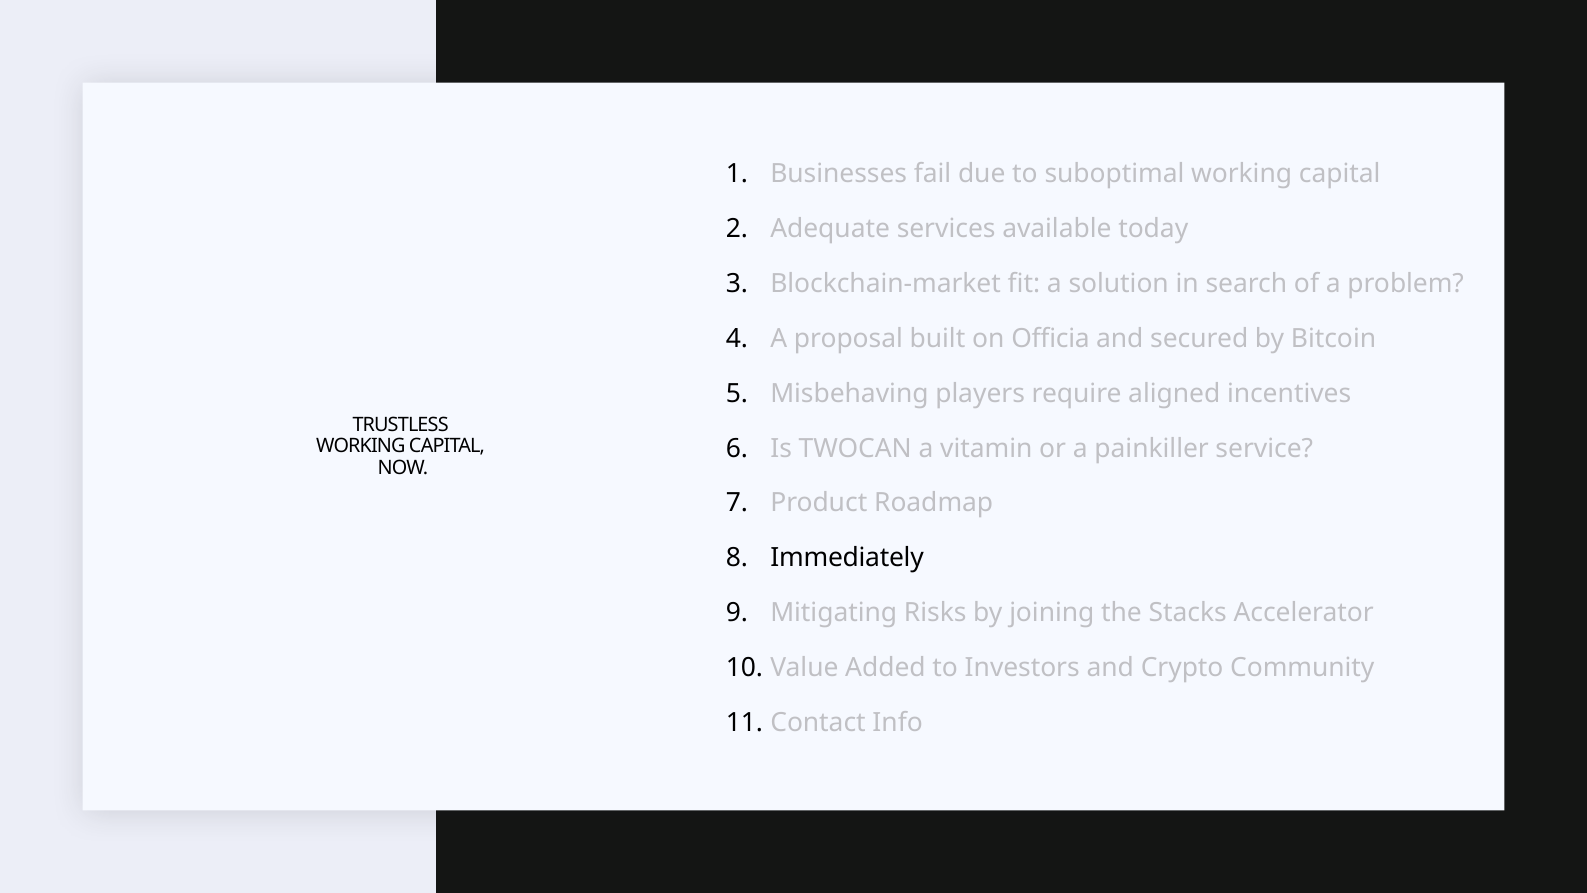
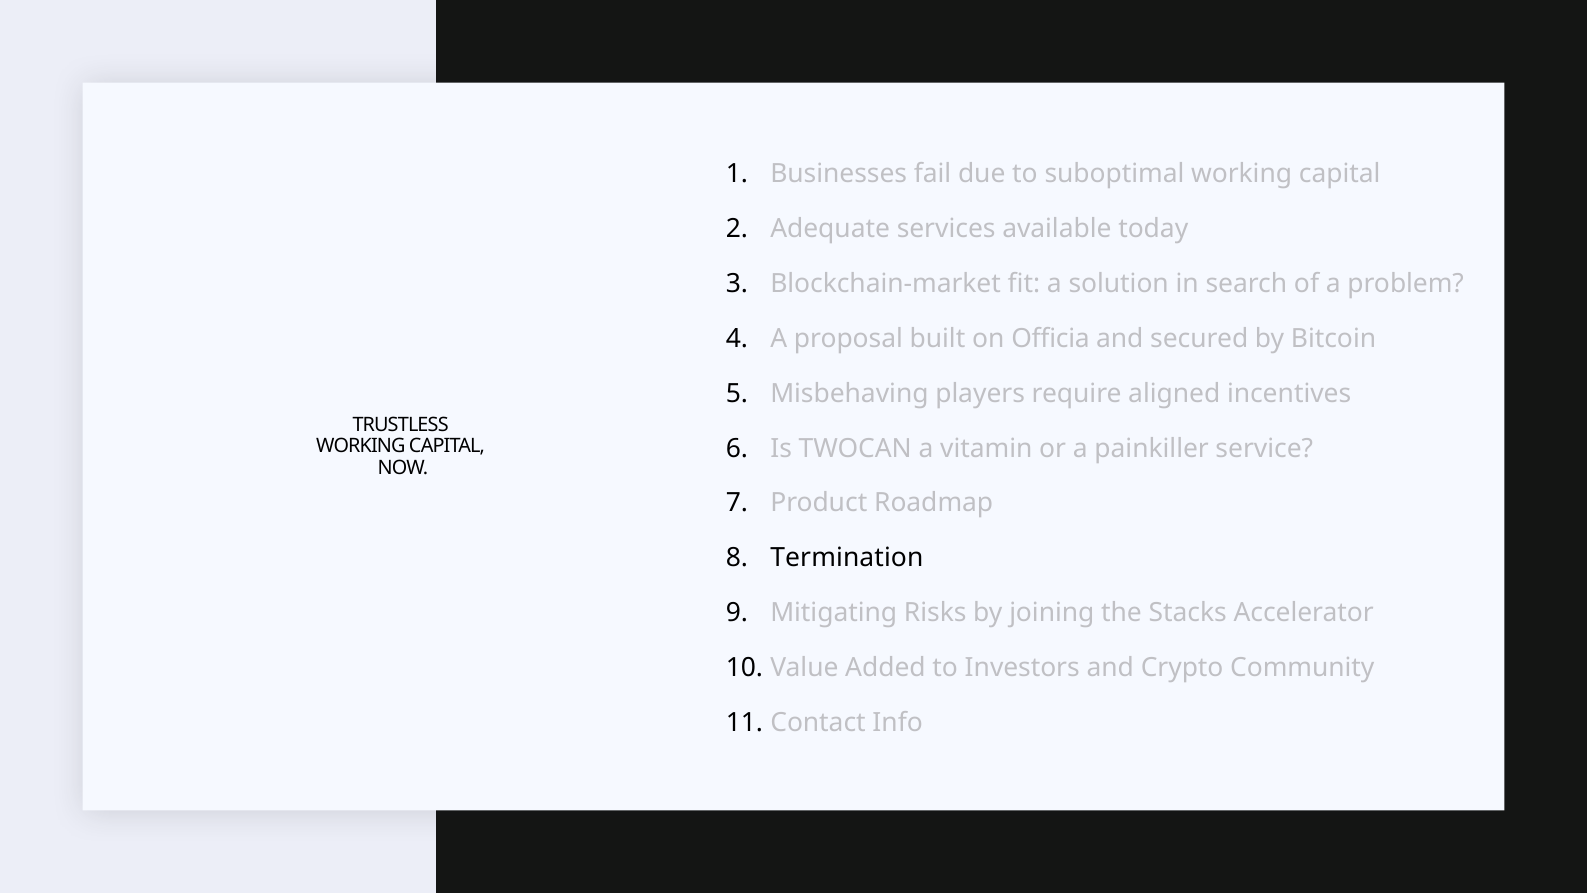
Immediately: Immediately -> Termination (847, 558)
